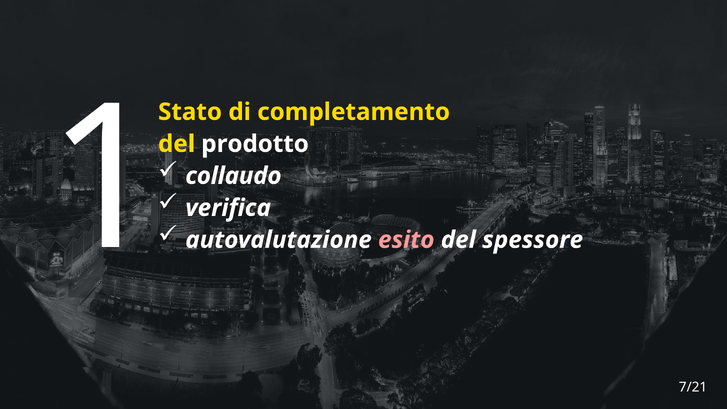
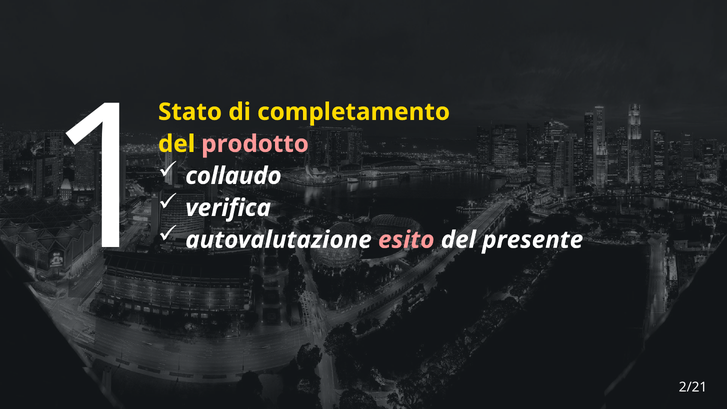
prodotto colour: white -> pink (255, 144)
spessore: spessore -> presente (533, 240)
7/21: 7/21 -> 2/21 (693, 387)
